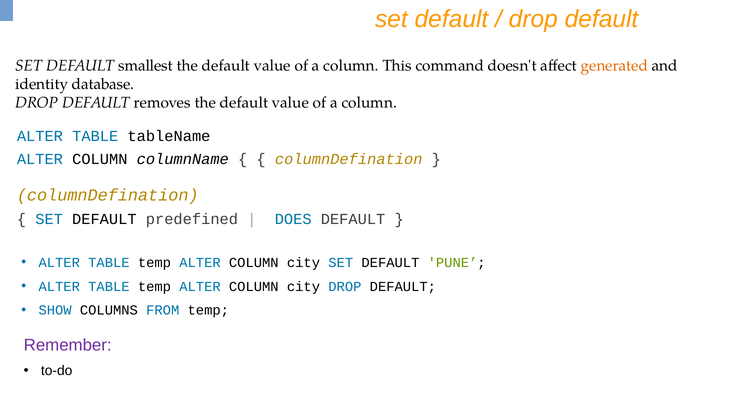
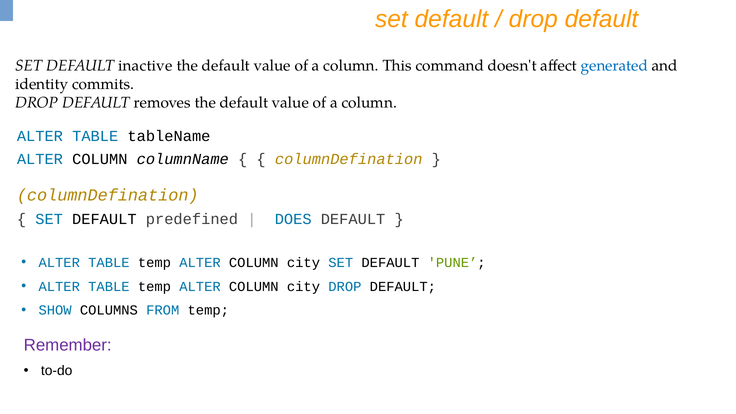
smallest: smallest -> inactive (145, 66)
generated colour: orange -> blue (614, 66)
database: database -> commits (103, 84)
